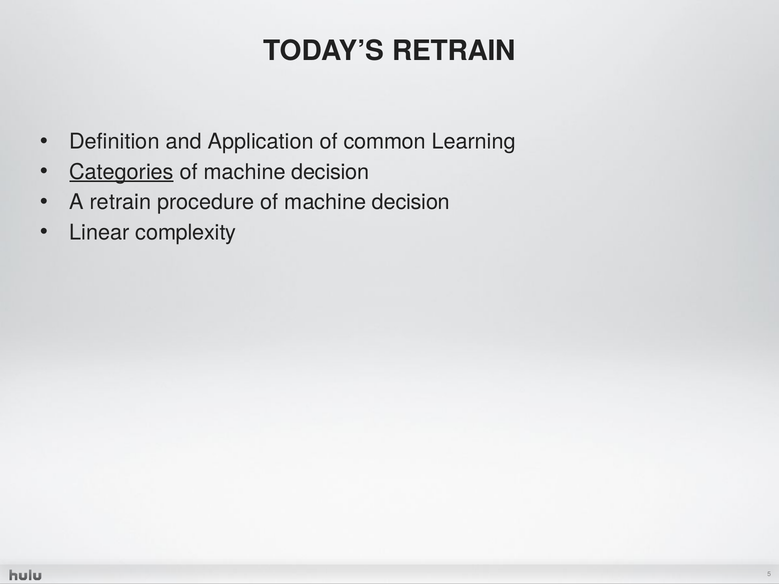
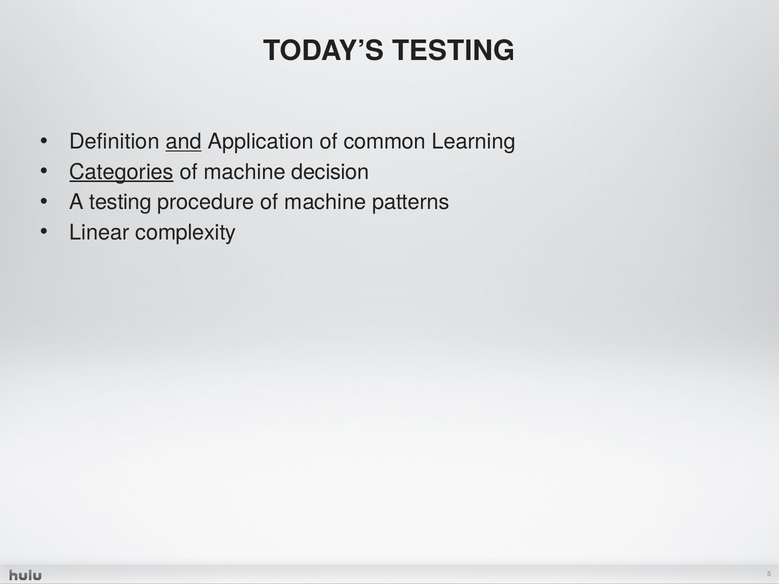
TODAY’S RETRAIN: RETRAIN -> TESTING (454, 51)
and underline: none -> present (184, 142)
A retrain: retrain -> testing (121, 202)
procedure of machine decision: decision -> patterns (411, 202)
